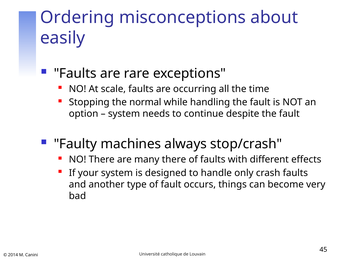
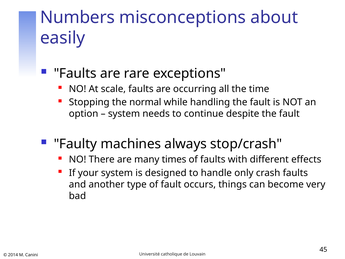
Ordering: Ordering -> Numbers (77, 17)
many there: there -> times (174, 159)
